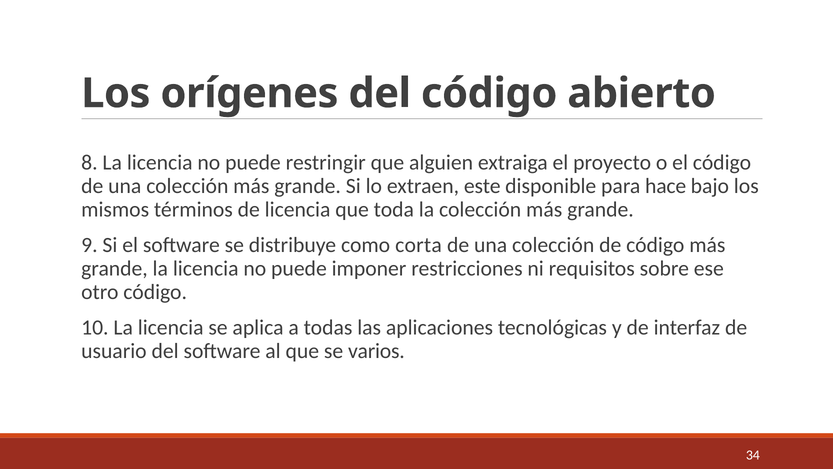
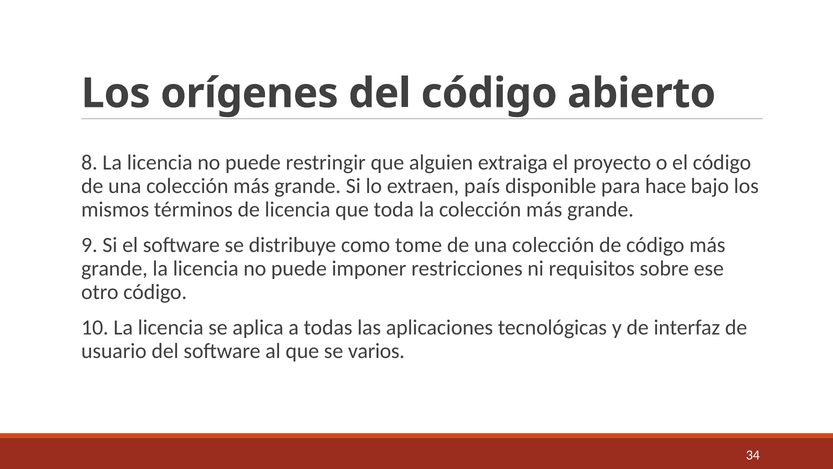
este: este -> país (482, 186)
corta: corta -> tome (419, 245)
